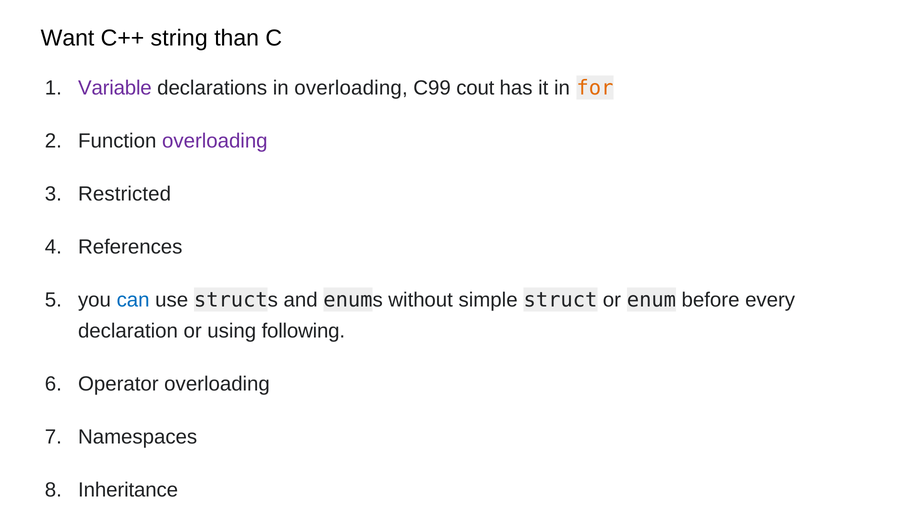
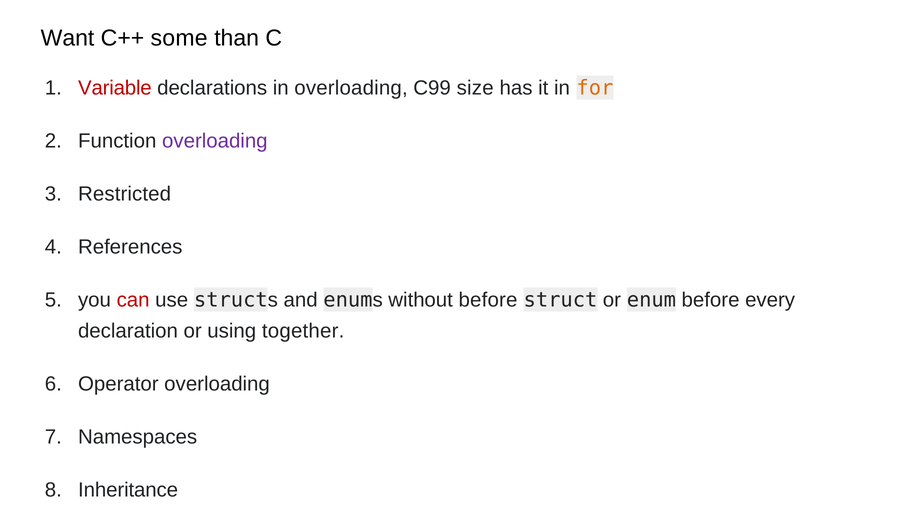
C++ string: string -> some (179, 38)
Variable colour: purple -> red (115, 88)
cout: cout -> size (475, 88)
can colour: blue -> red (133, 300)
without simple: simple -> before (488, 300)
following: following -> together (303, 331)
